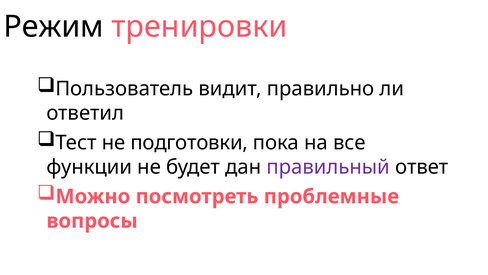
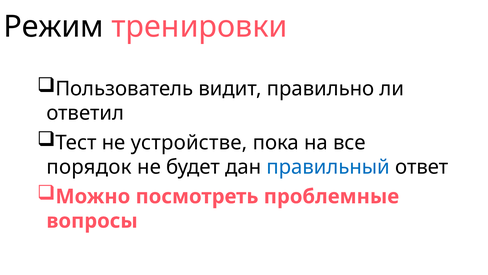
подготовки: подготовки -> устройстве (189, 142)
функции: функции -> порядок (89, 167)
правильный colour: purple -> blue (328, 167)
